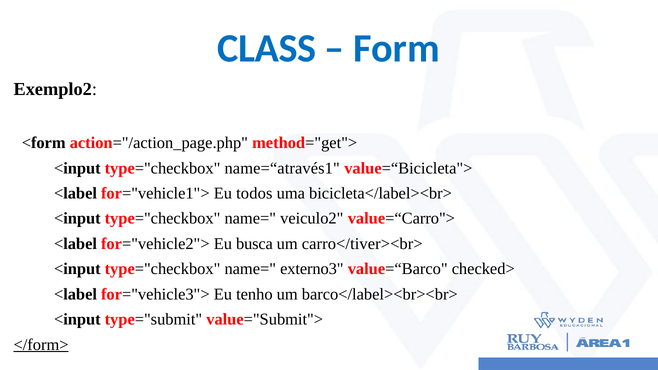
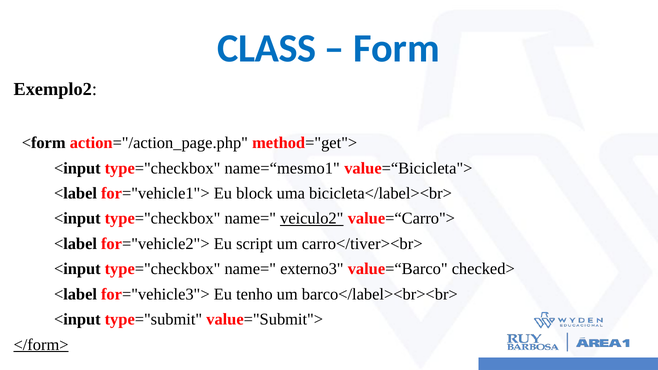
name=“através1: name=“através1 -> name=“mesmo1 (282, 168)
todos: todos -> block (254, 193)
veiculo2 underline: none -> present (312, 219)
busca: busca -> script (254, 244)
